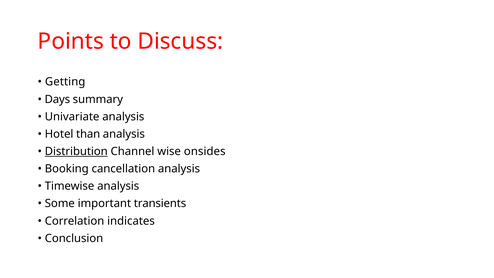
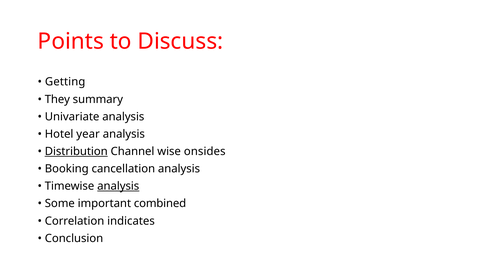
Days: Days -> They (57, 99)
than: than -> year (88, 134)
analysis underline: none -> present (118, 186)
transients: transients -> combined (160, 203)
